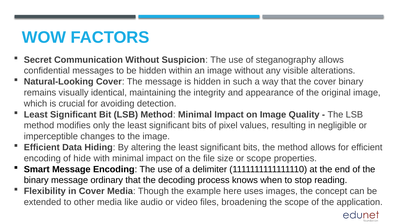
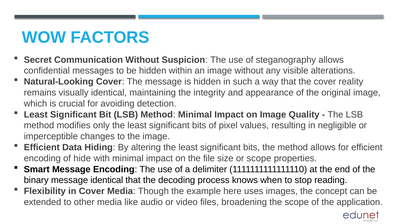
cover binary: binary -> reality (351, 82)
message ordinary: ordinary -> identical (107, 180)
